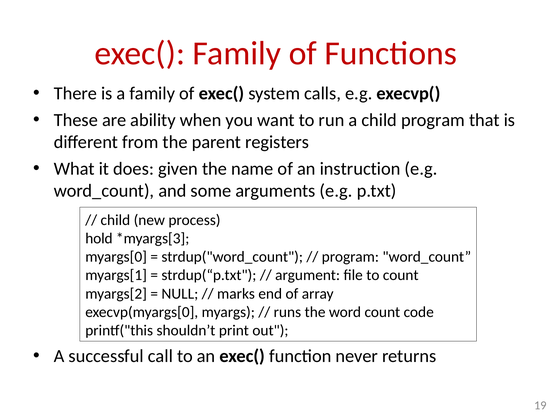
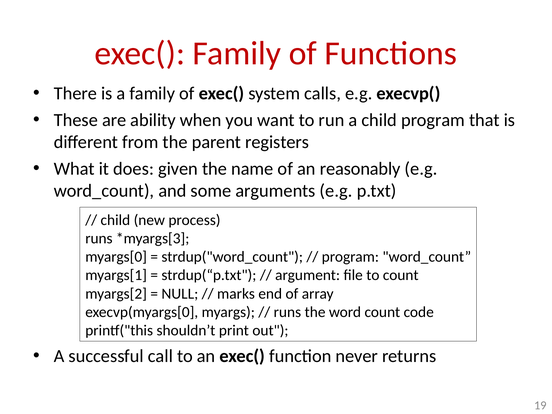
instruction: instruction -> reasonably (360, 169)
hold: hold -> runs (99, 238)
